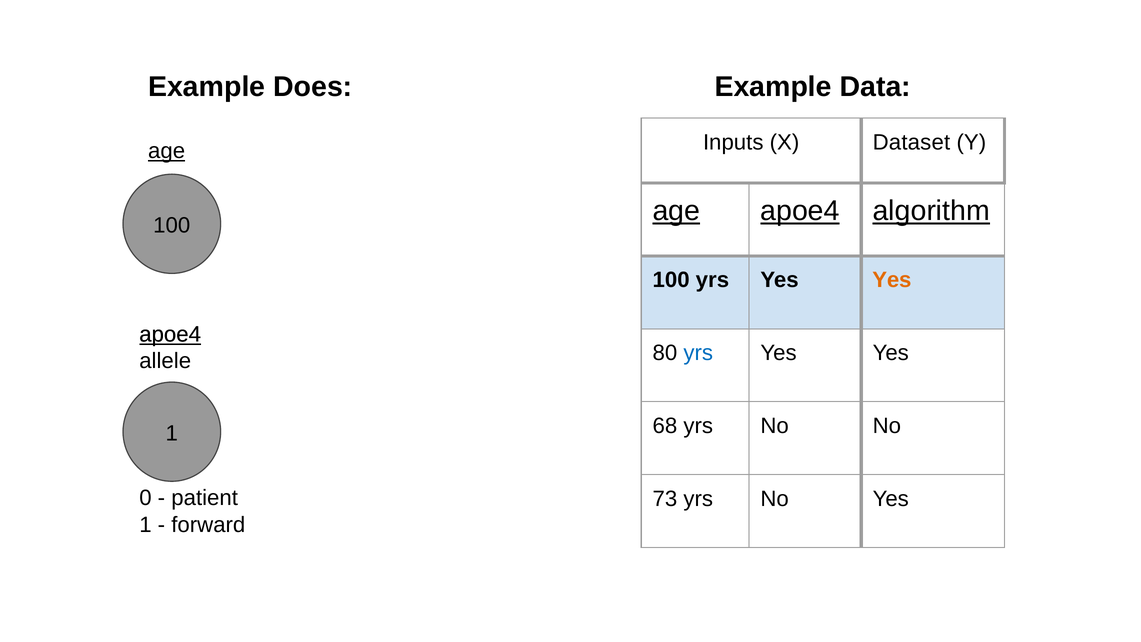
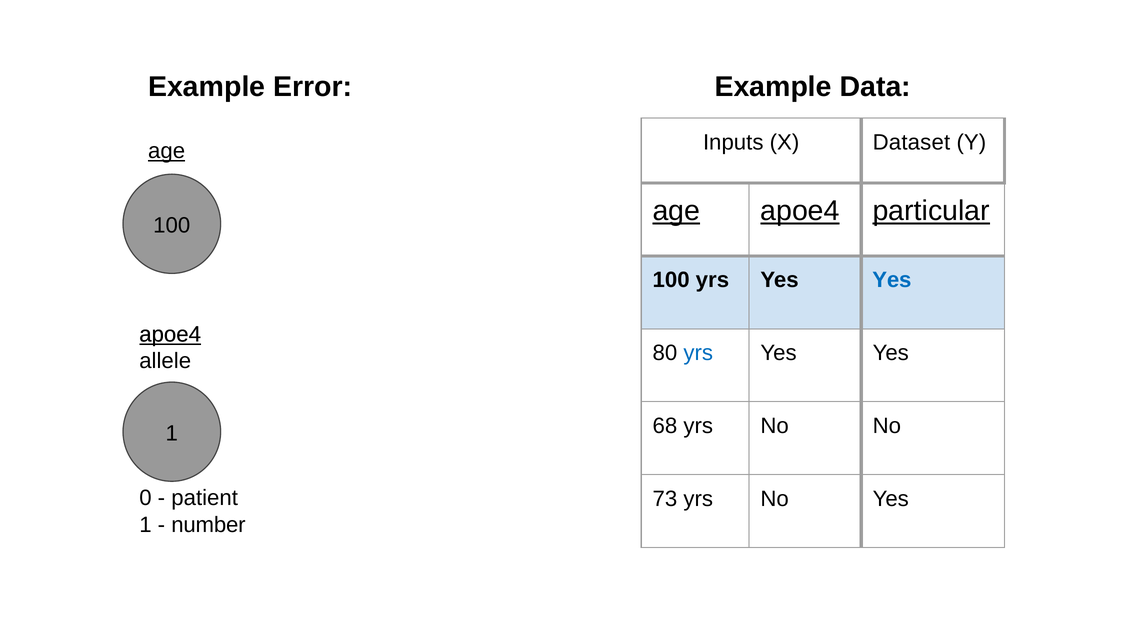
Does: Does -> Error (313, 87)
algorithm: algorithm -> particular (931, 211)
Yes colour: orange -> blue (892, 280)
forward: forward -> number (208, 525)
